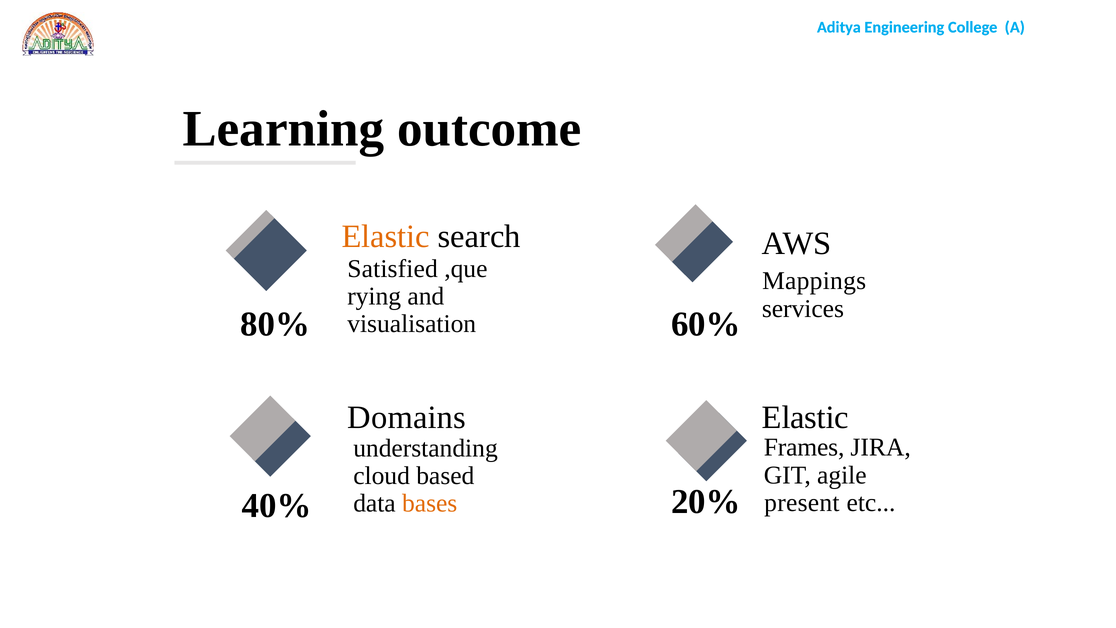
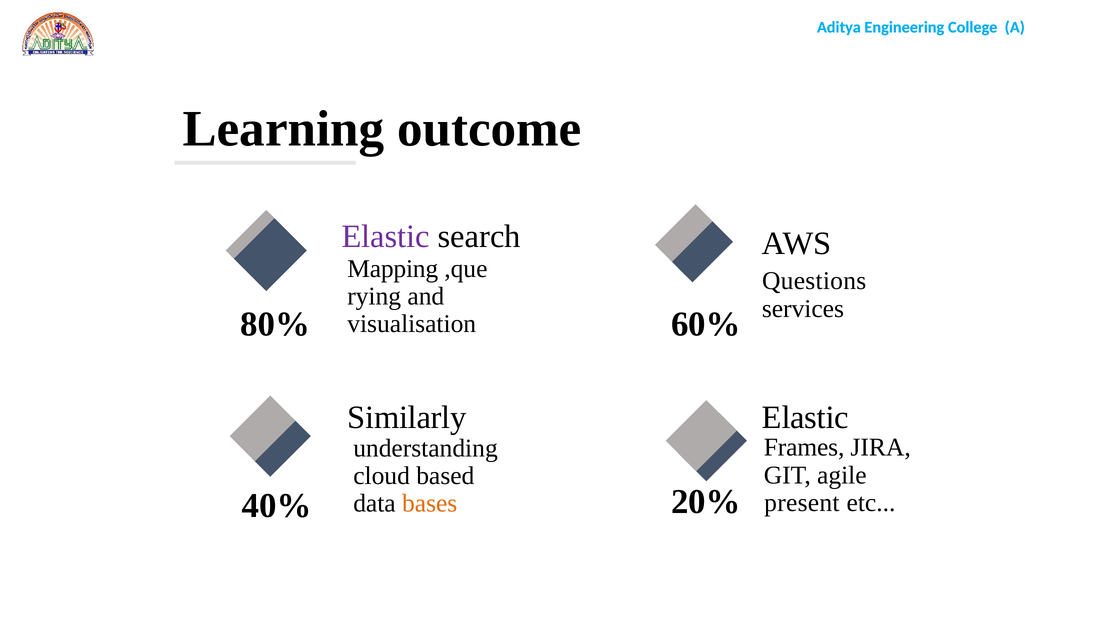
Elastic colour: orange -> purple (386, 237)
Satisfied: Satisfied -> Mapping (393, 268)
Mappings: Mappings -> Questions (814, 281)
Domains: Domains -> Similarly (407, 417)
